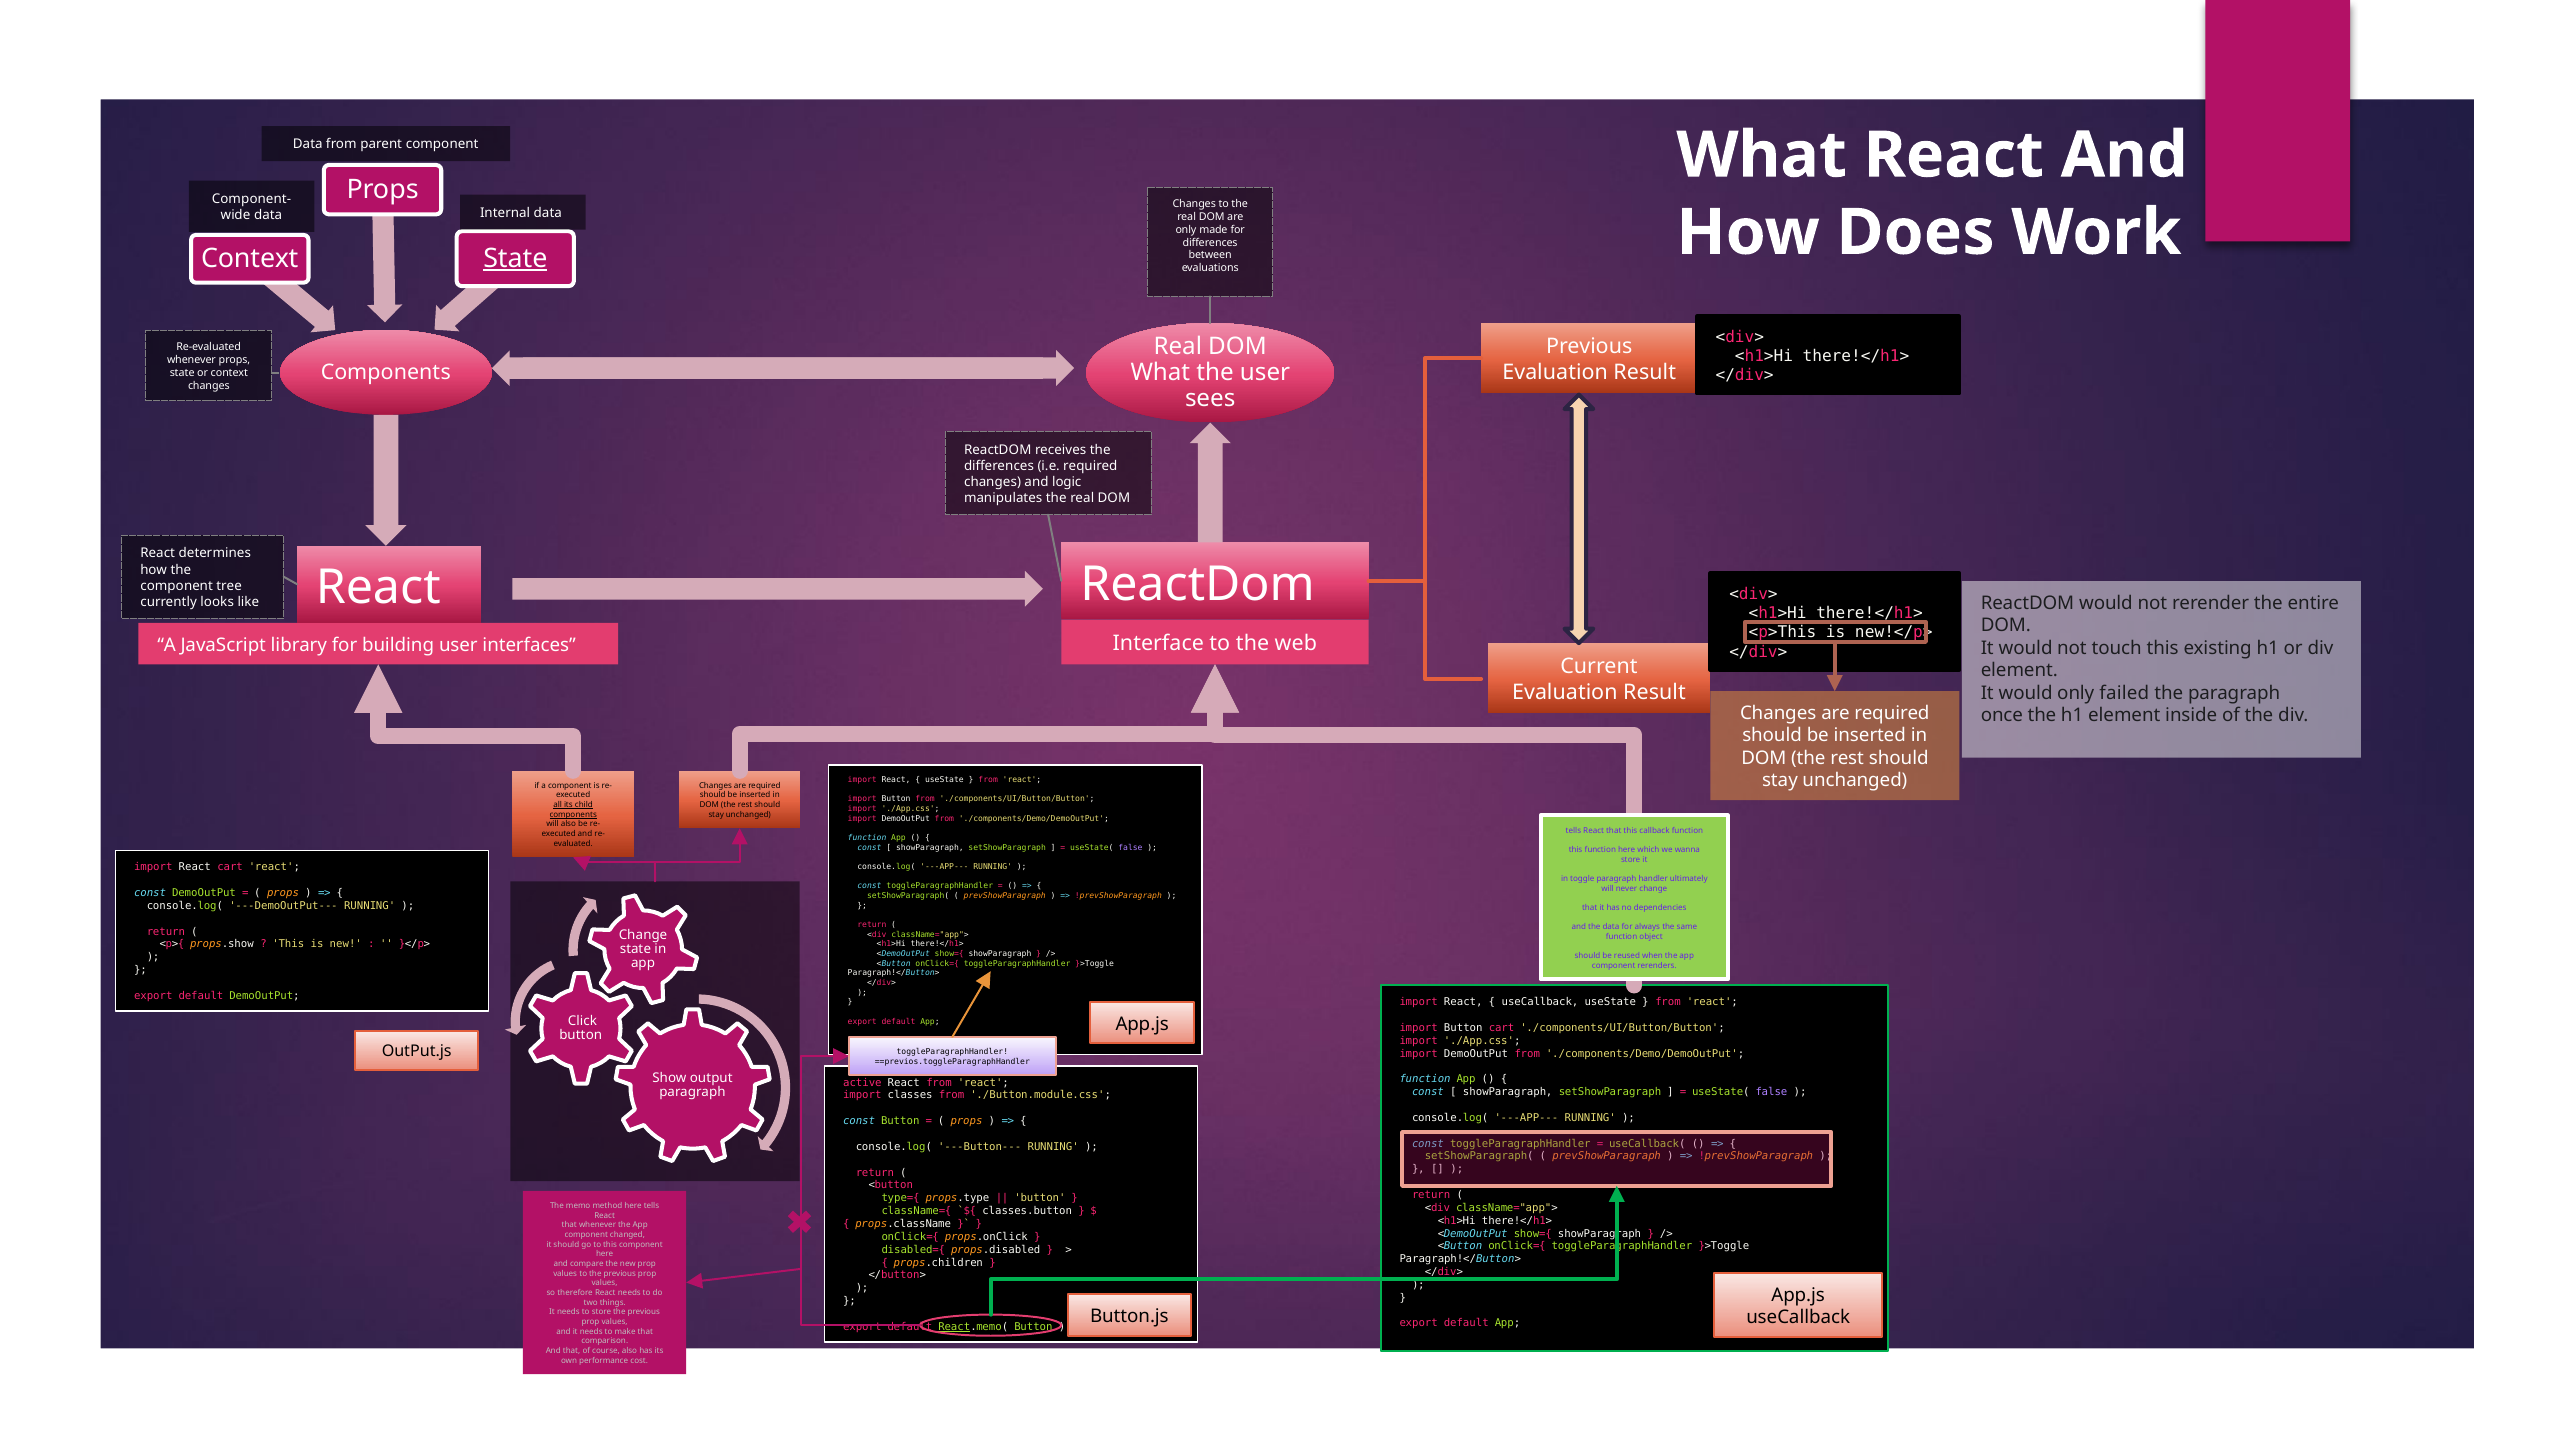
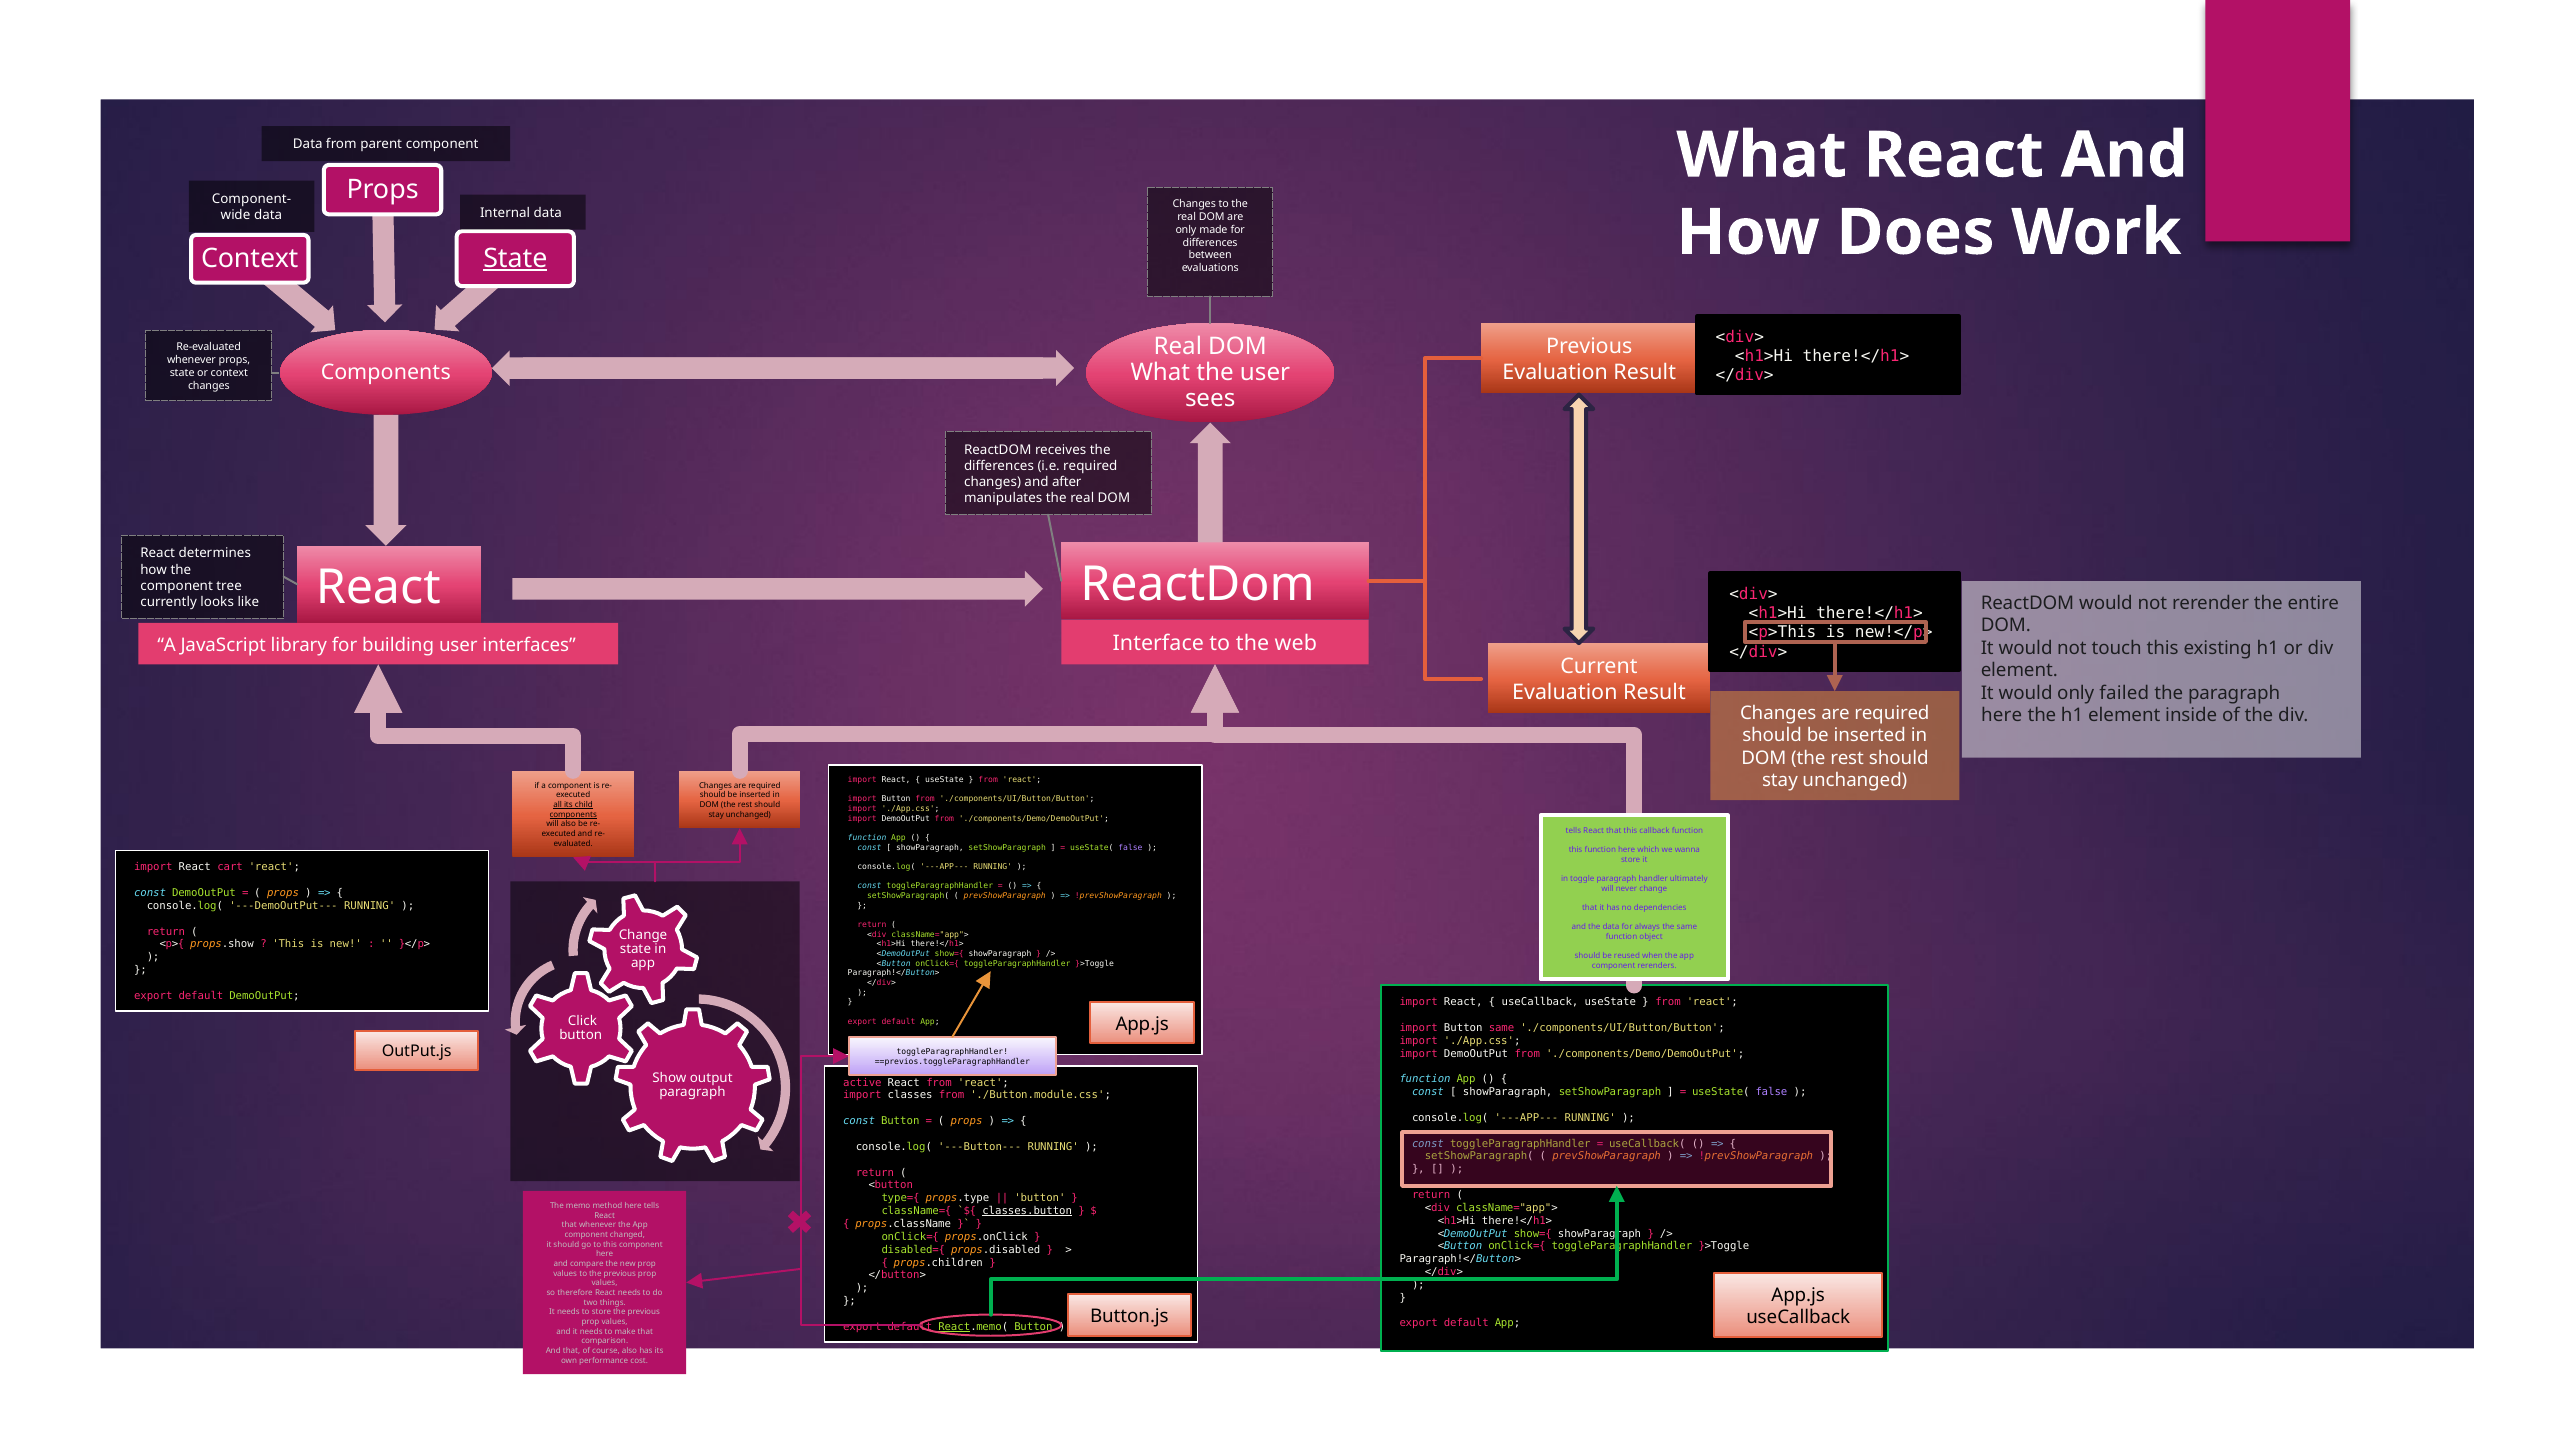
logic: logic -> after (1067, 482)
once: once -> here (2002, 716)
Button cart: cart -> same (1502, 1028)
classes.button underline: none -> present (1027, 1211)
